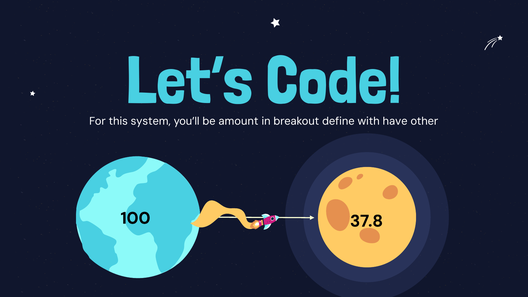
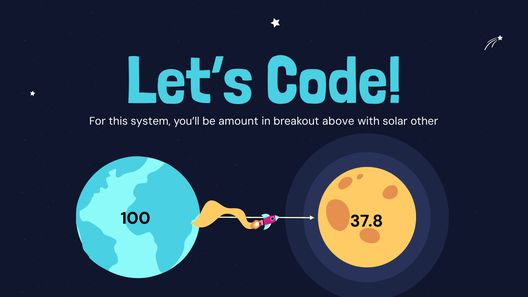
define: define -> above (338, 121)
have: have -> solar (395, 121)
